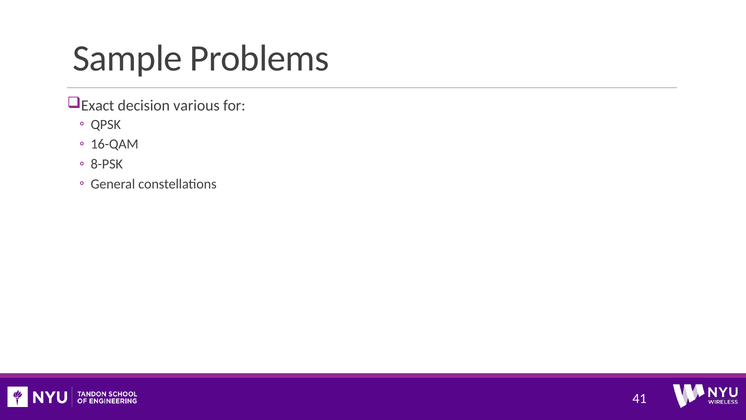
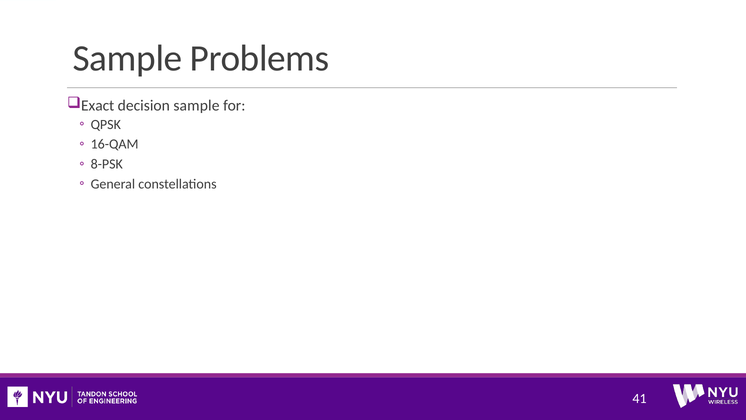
decision various: various -> sample (196, 105)
